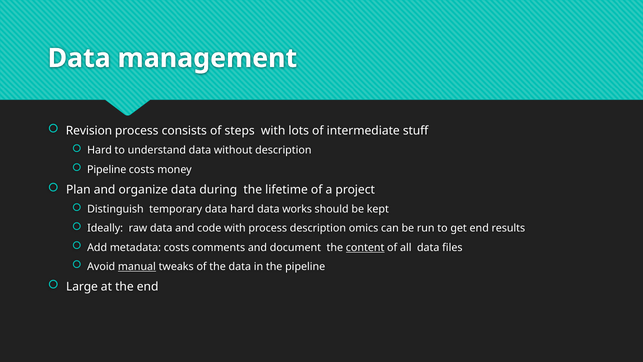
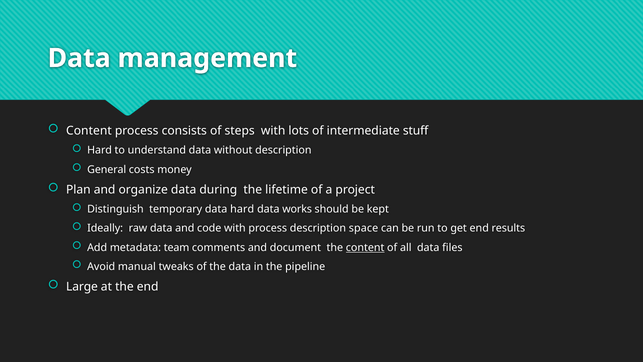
Revision: Revision -> Content (89, 131)
Pipeline: Pipeline -> General (107, 169)
omics: omics -> space (364, 228)
metadata costs: costs -> team (177, 247)
manual underline: present -> none (137, 266)
